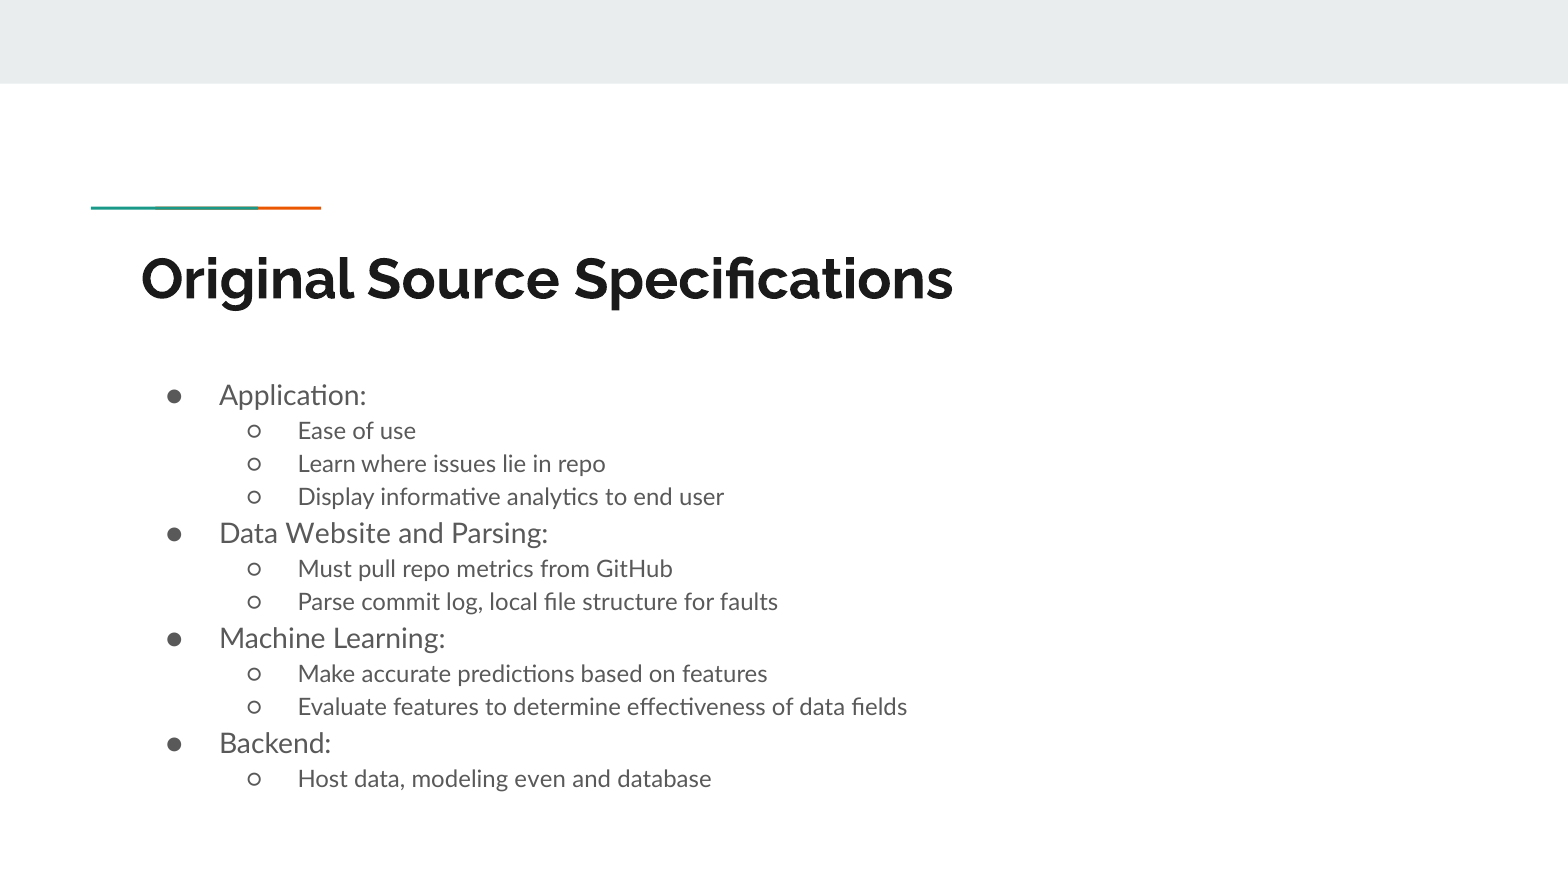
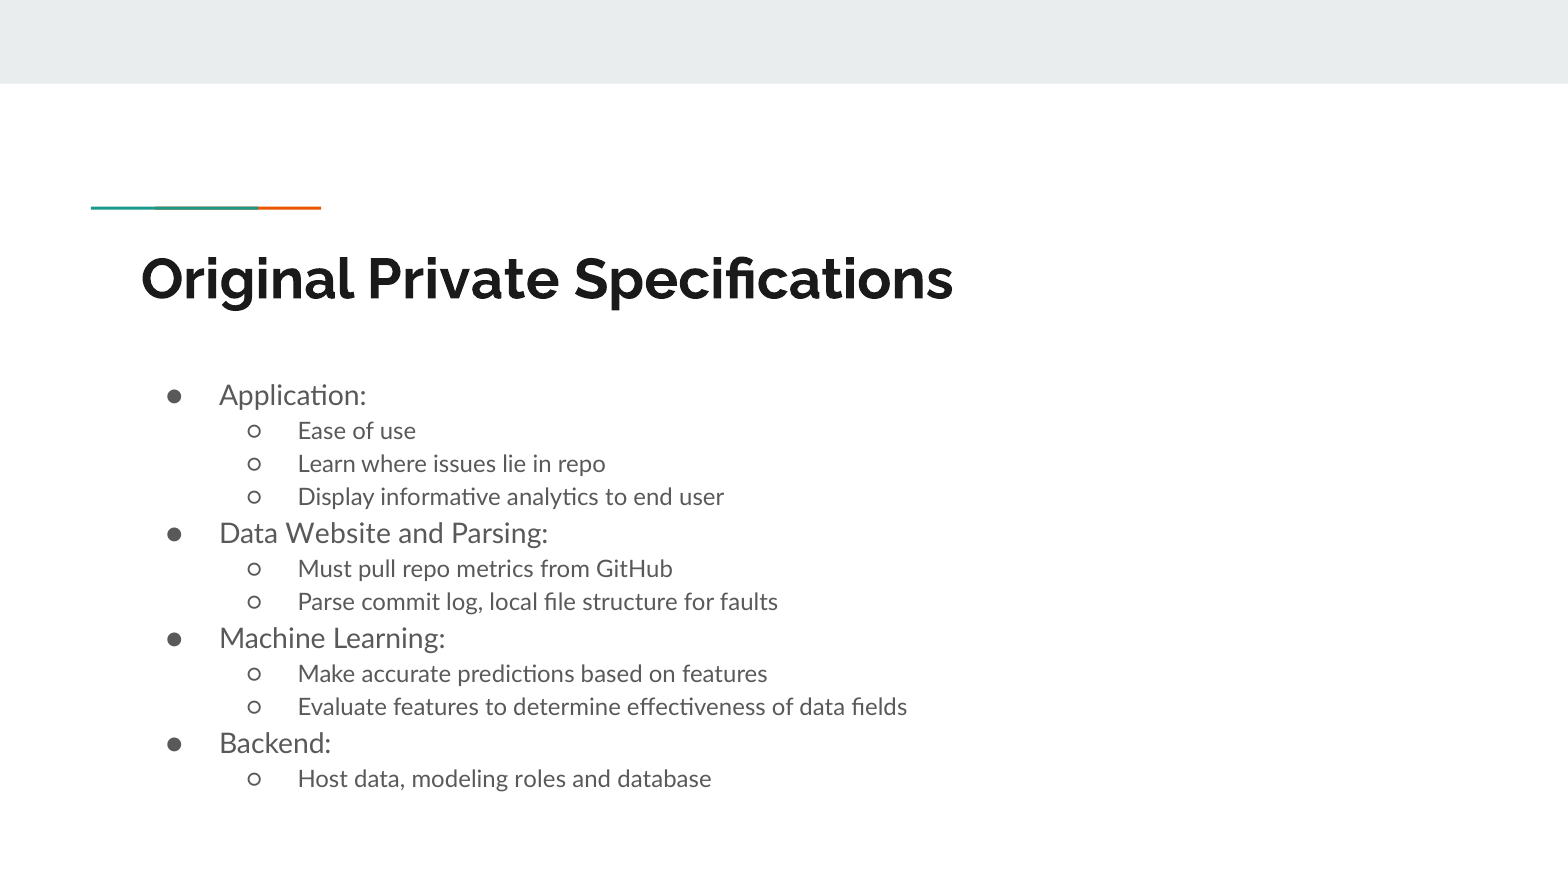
Source: Source -> Private (463, 280)
even: even -> roles (540, 780)
